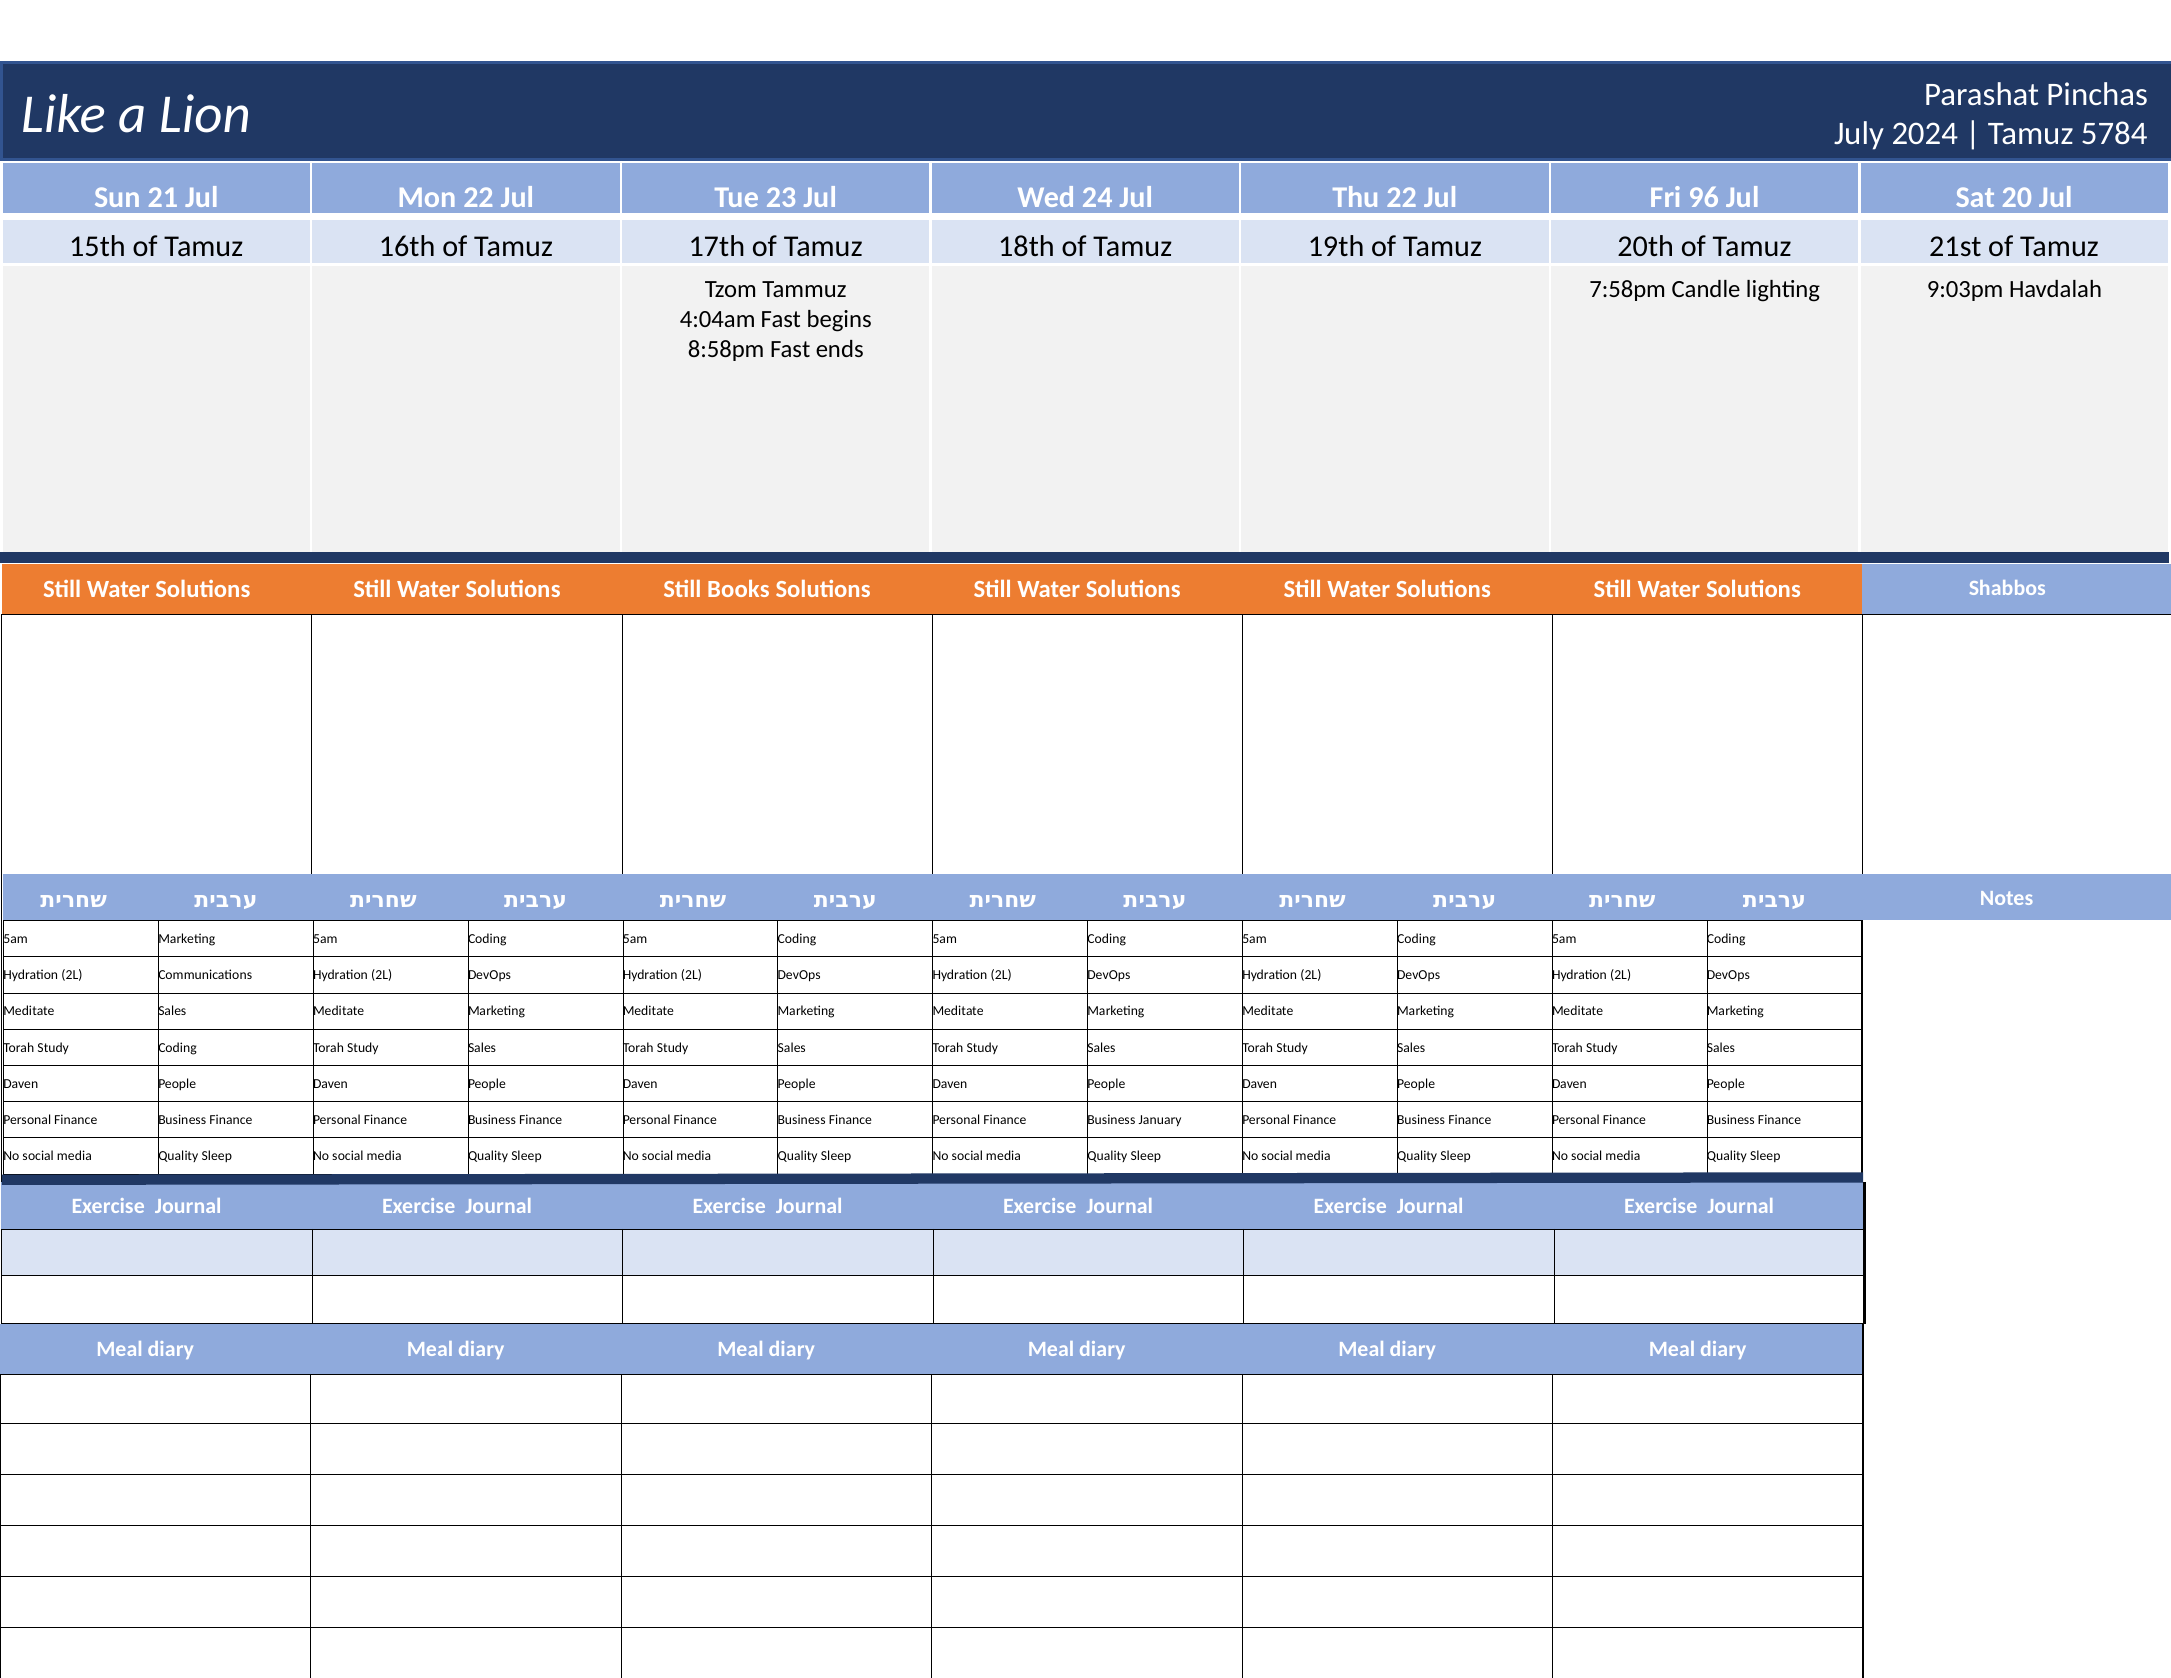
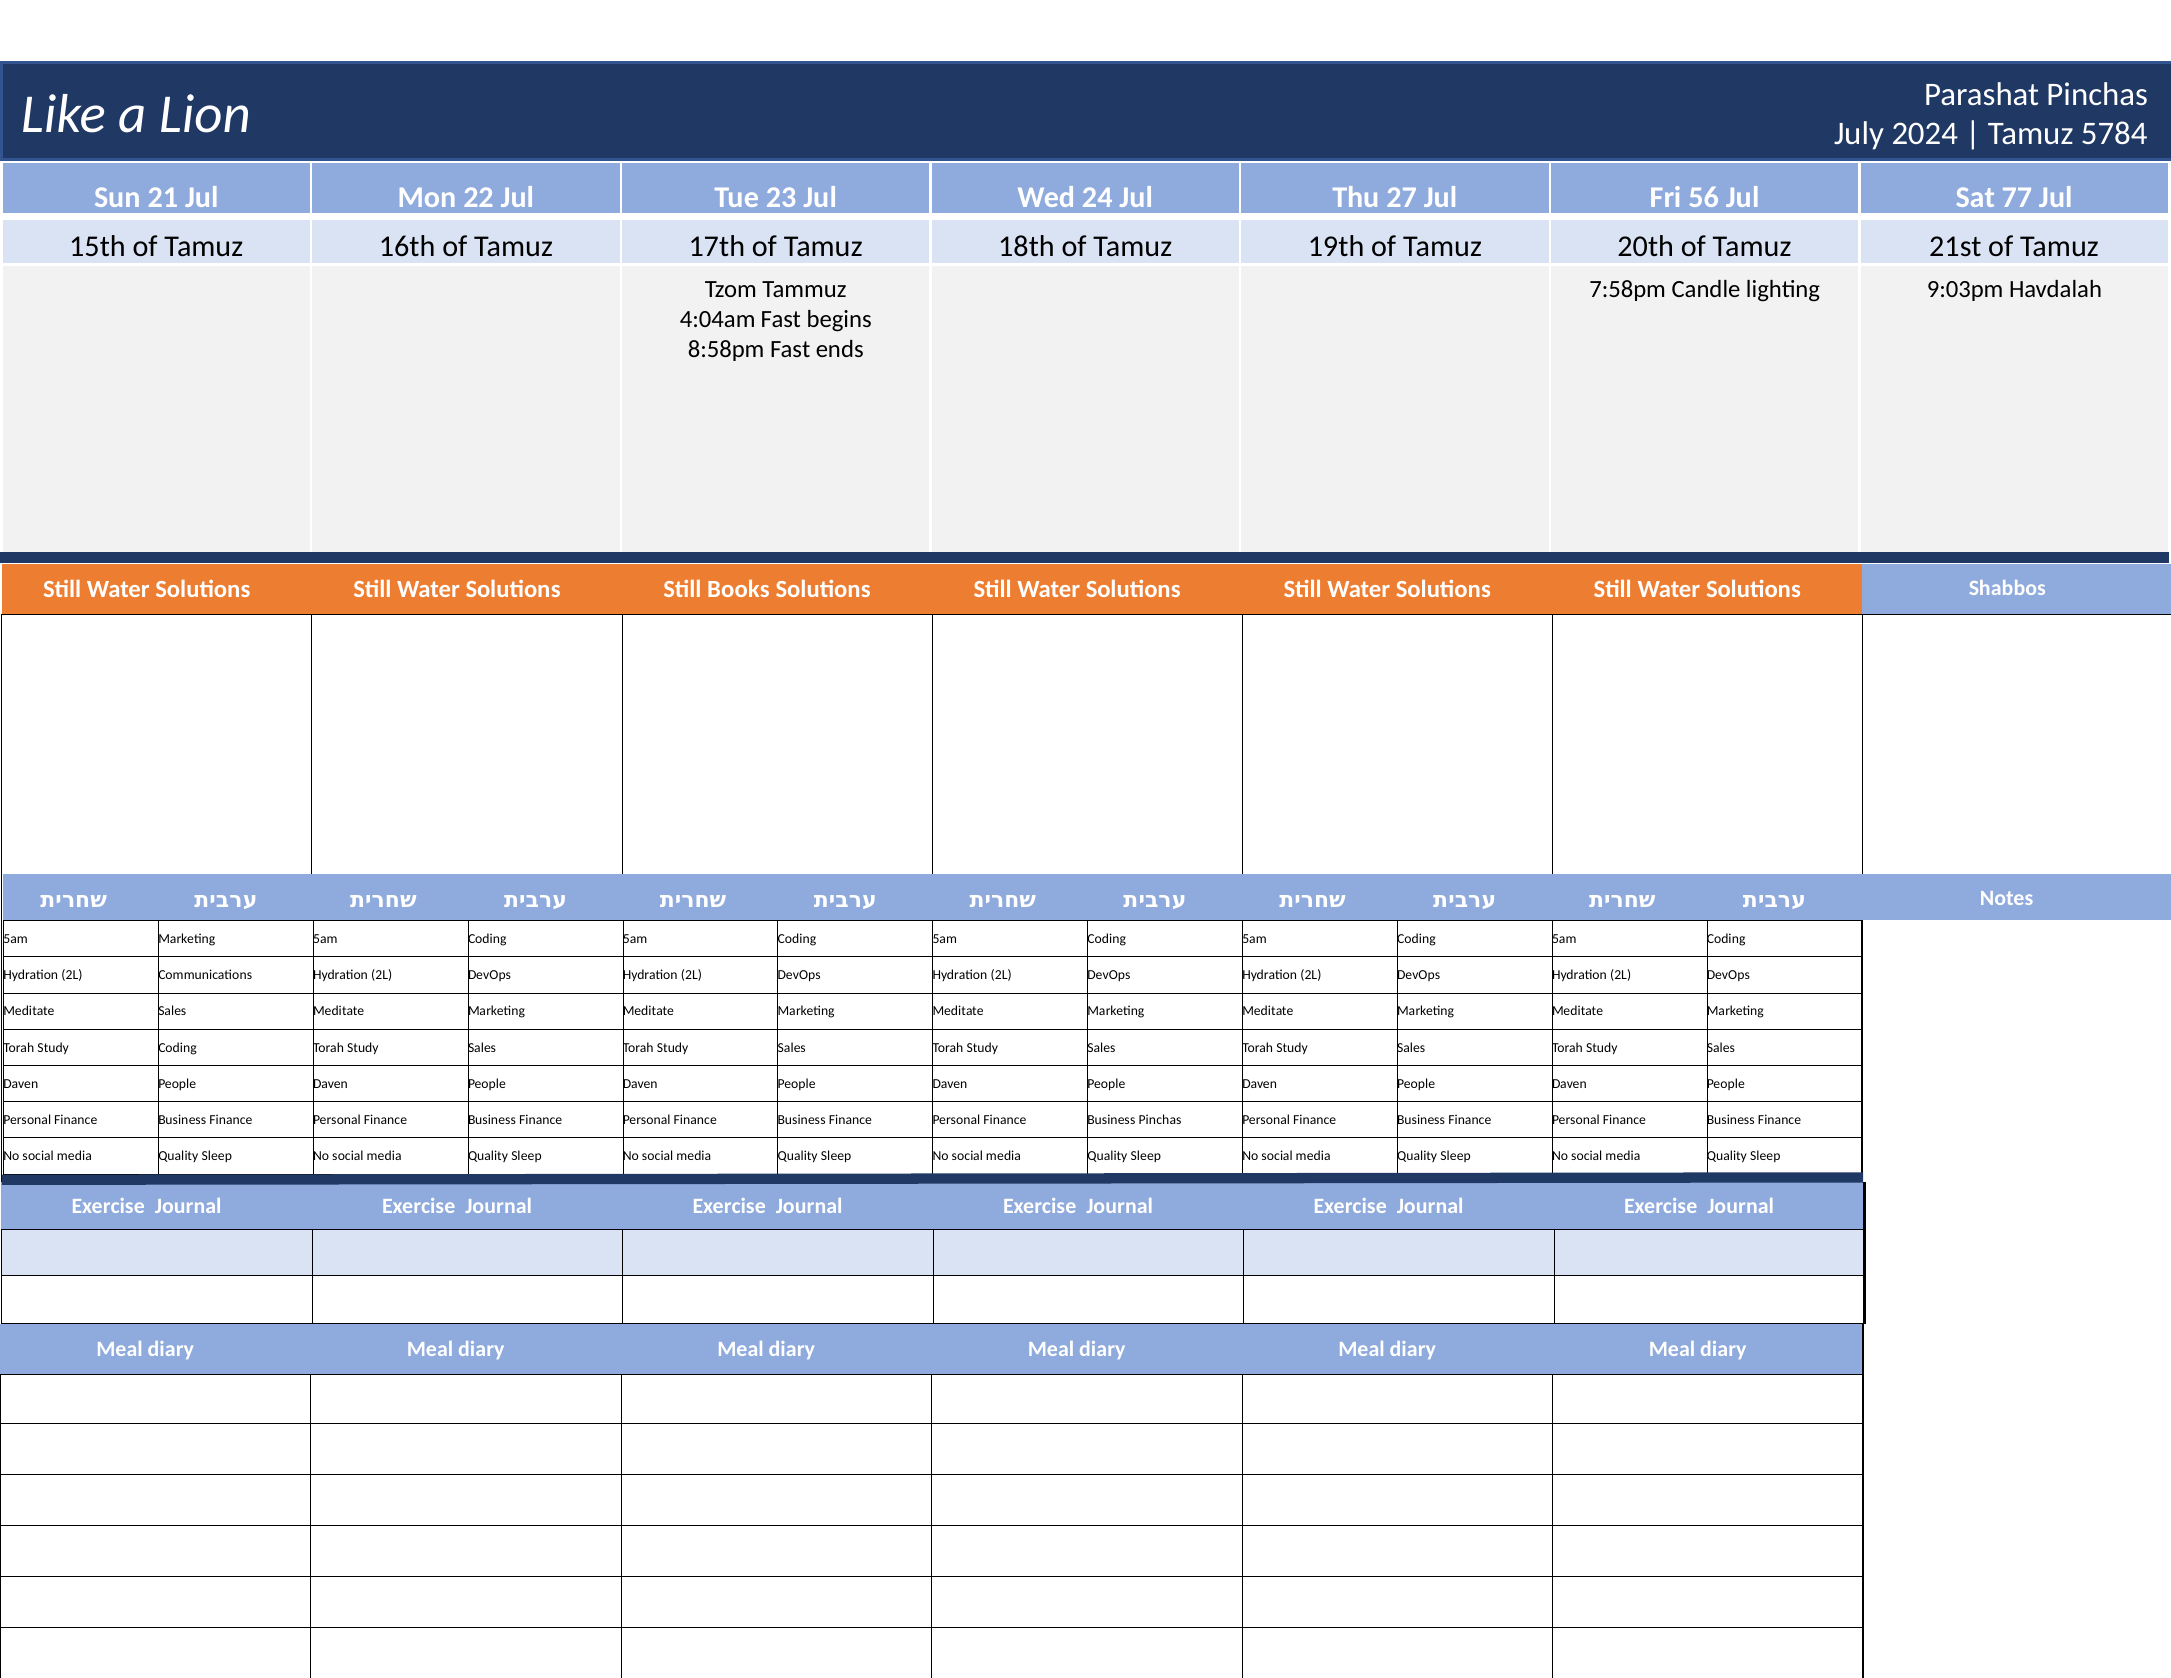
Thu 22: 22 -> 27 (1402, 198)
96: 96 -> 56 (1704, 198)
20: 20 -> 77 (2017, 198)
Business January: January -> Pinchas (1160, 1120)
